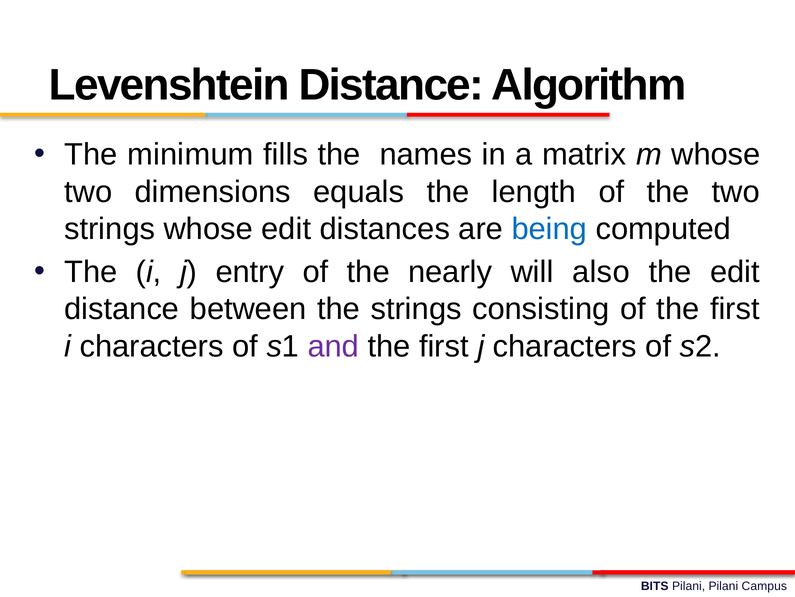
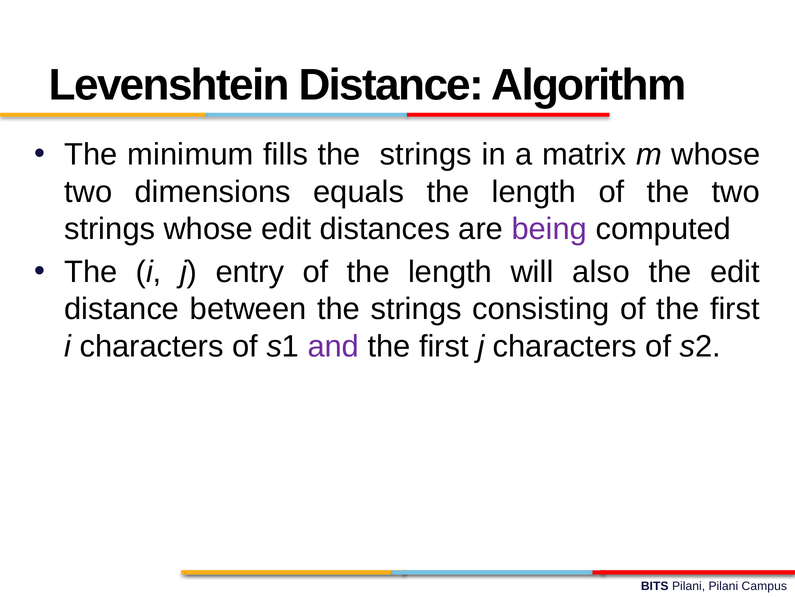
fills the names: names -> strings (426, 155)
being colour: blue -> purple (549, 229)
of the nearly: nearly -> length (450, 272)
